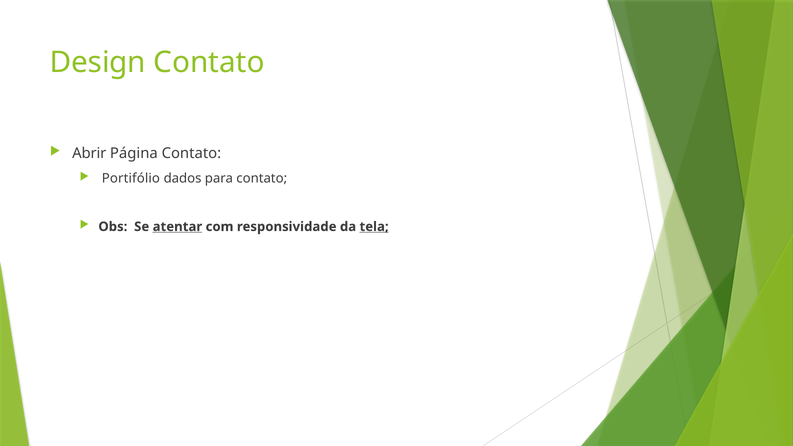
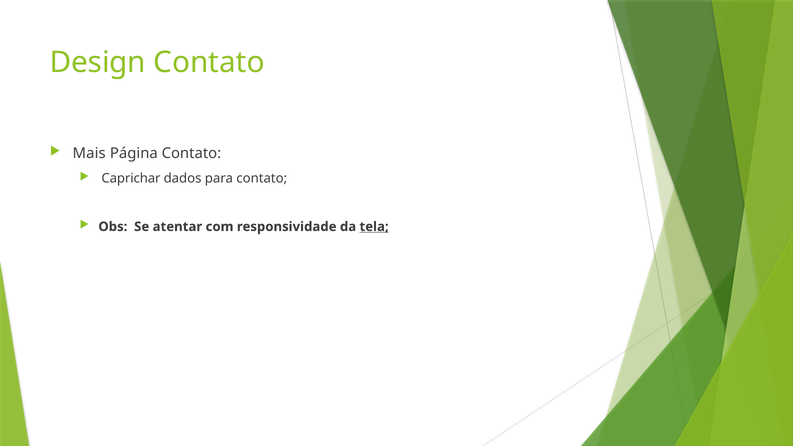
Abrir: Abrir -> Mais (89, 153)
Portifólio: Portifólio -> Caprichar (131, 178)
atentar underline: present -> none (177, 227)
